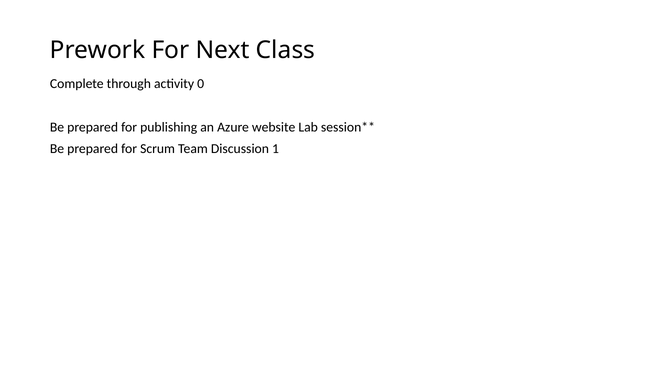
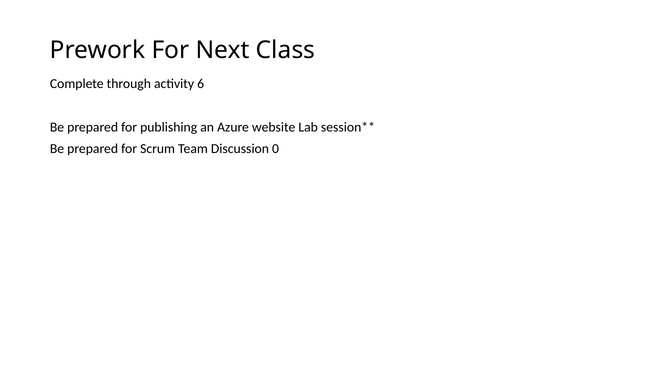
0: 0 -> 6 (201, 84)
1: 1 -> 0 (275, 149)
